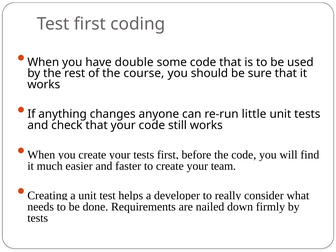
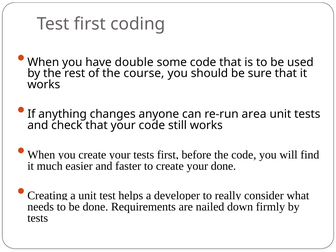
little: little -> area (254, 114)
your team: team -> done (223, 166)
